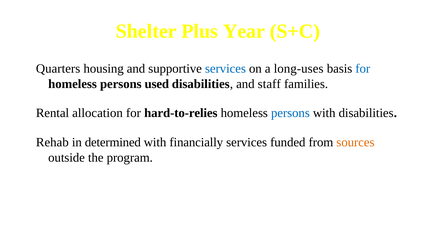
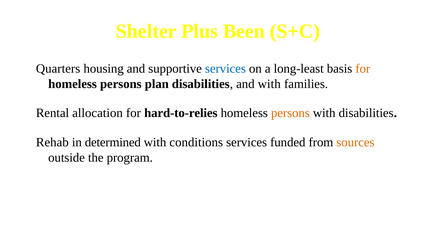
Year: Year -> Been (244, 31)
long-uses: long-uses -> long-least (299, 69)
for colour: blue -> orange (363, 69)
used: used -> plan (157, 84)
and staff: staff -> with (269, 84)
persons colour: blue -> orange (290, 113)
financially: financially -> conditions (196, 142)
